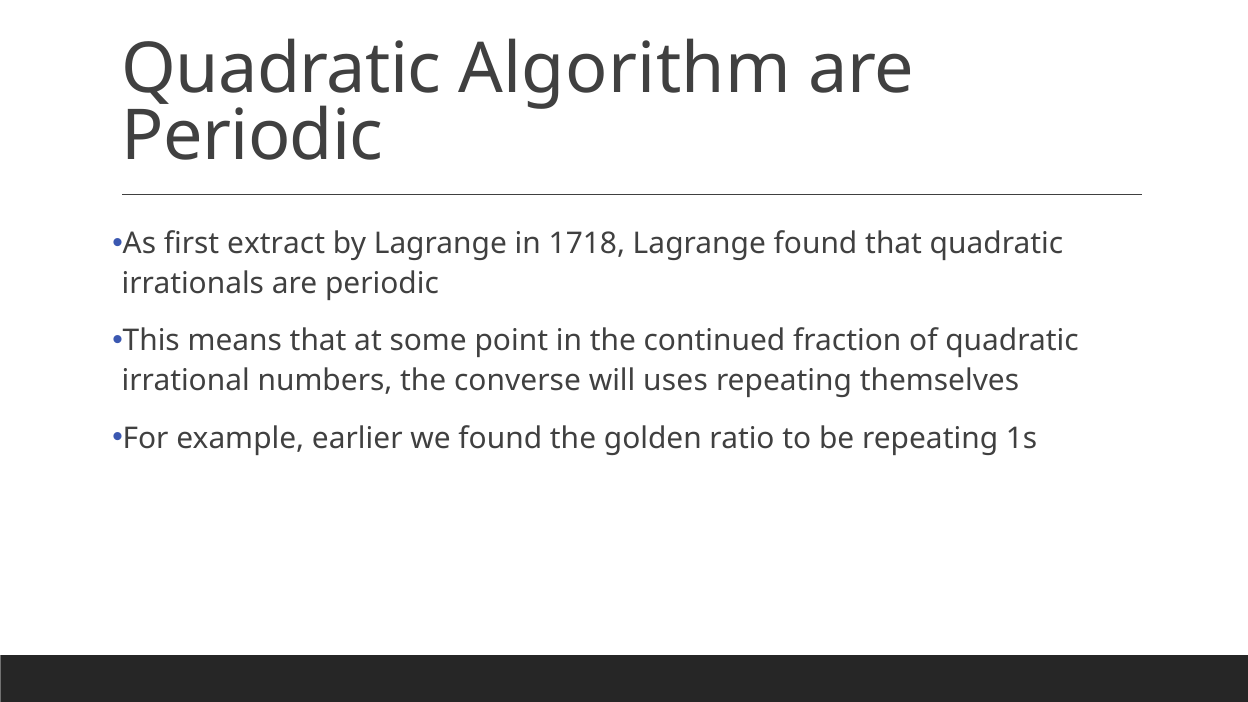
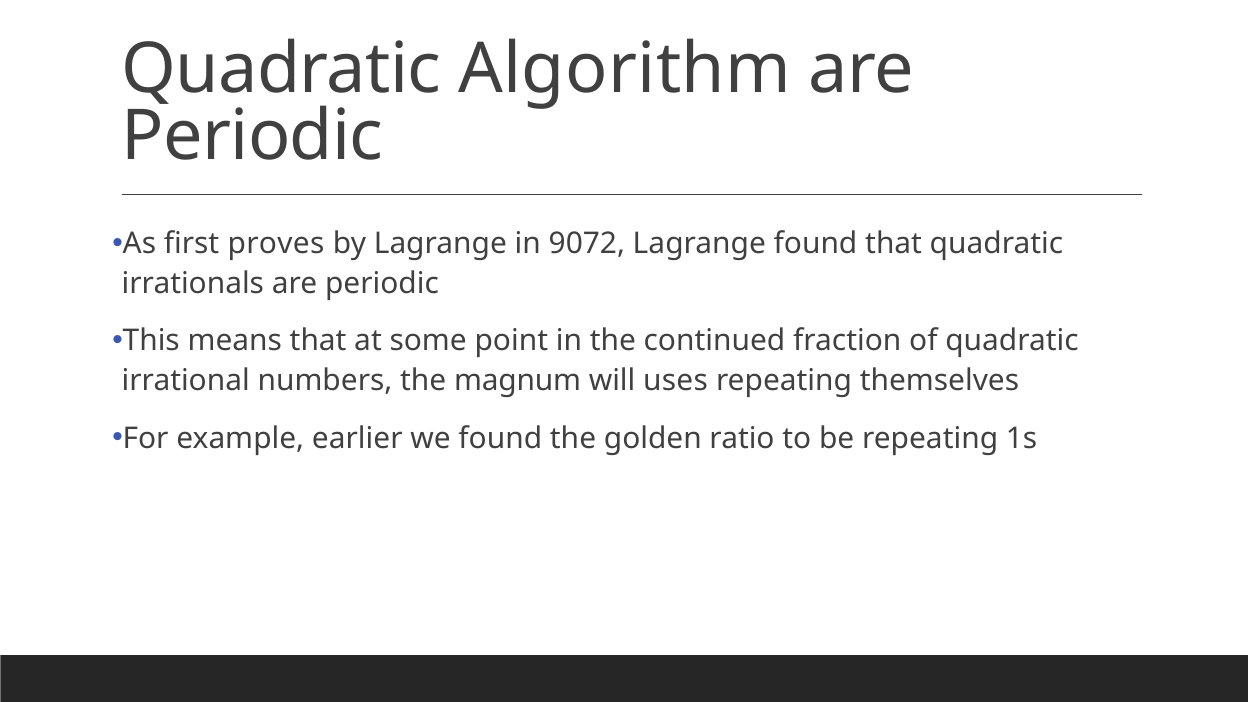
extract: extract -> proves (276, 244)
1718: 1718 -> 9072 (587, 244)
converse: converse -> magnum (518, 381)
